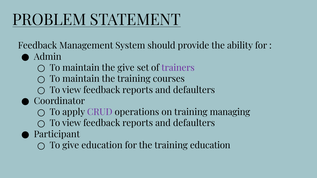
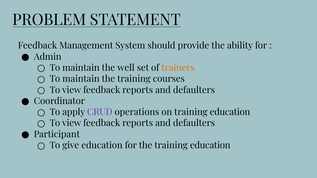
the give: give -> well (126, 68)
trainers colour: purple -> orange (178, 68)
on training managing: managing -> education (230, 112)
